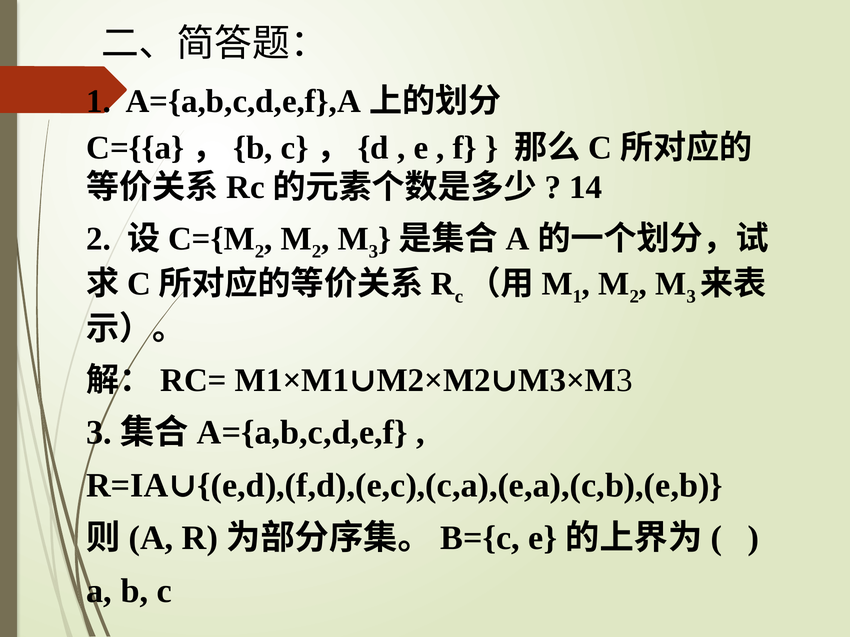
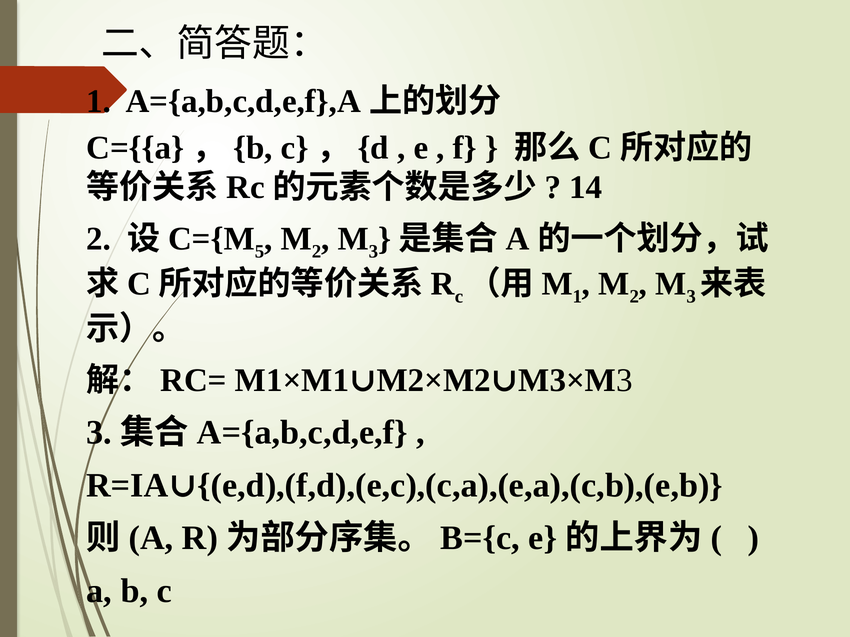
2: 2 -> 5 (260, 252)
